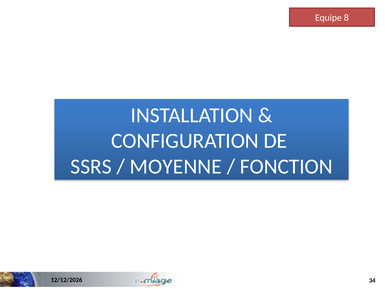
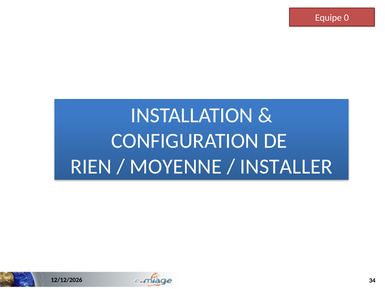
8: 8 -> 0 (346, 18)
SSRS: SSRS -> RIEN (91, 166)
FONCTION: FONCTION -> INSTALLER (286, 166)
